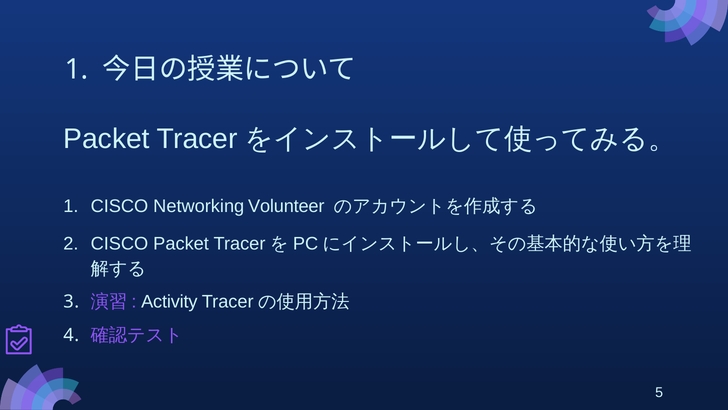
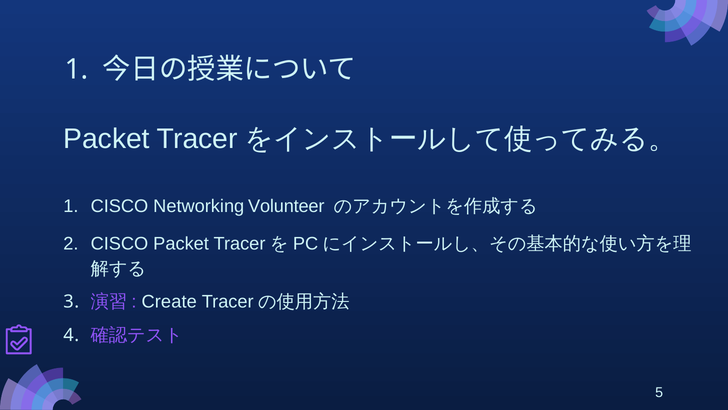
Activity: Activity -> Create (169, 302)
